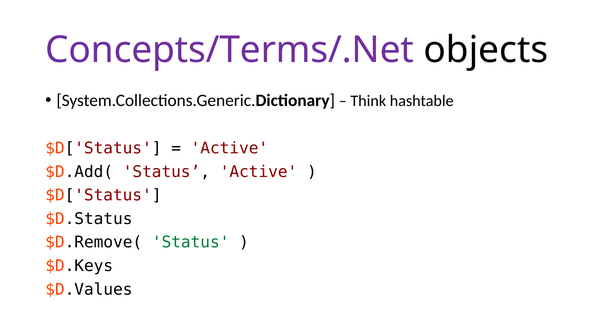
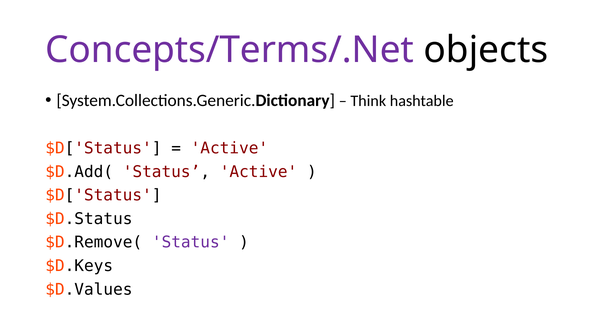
Status colour: green -> purple (191, 242)
